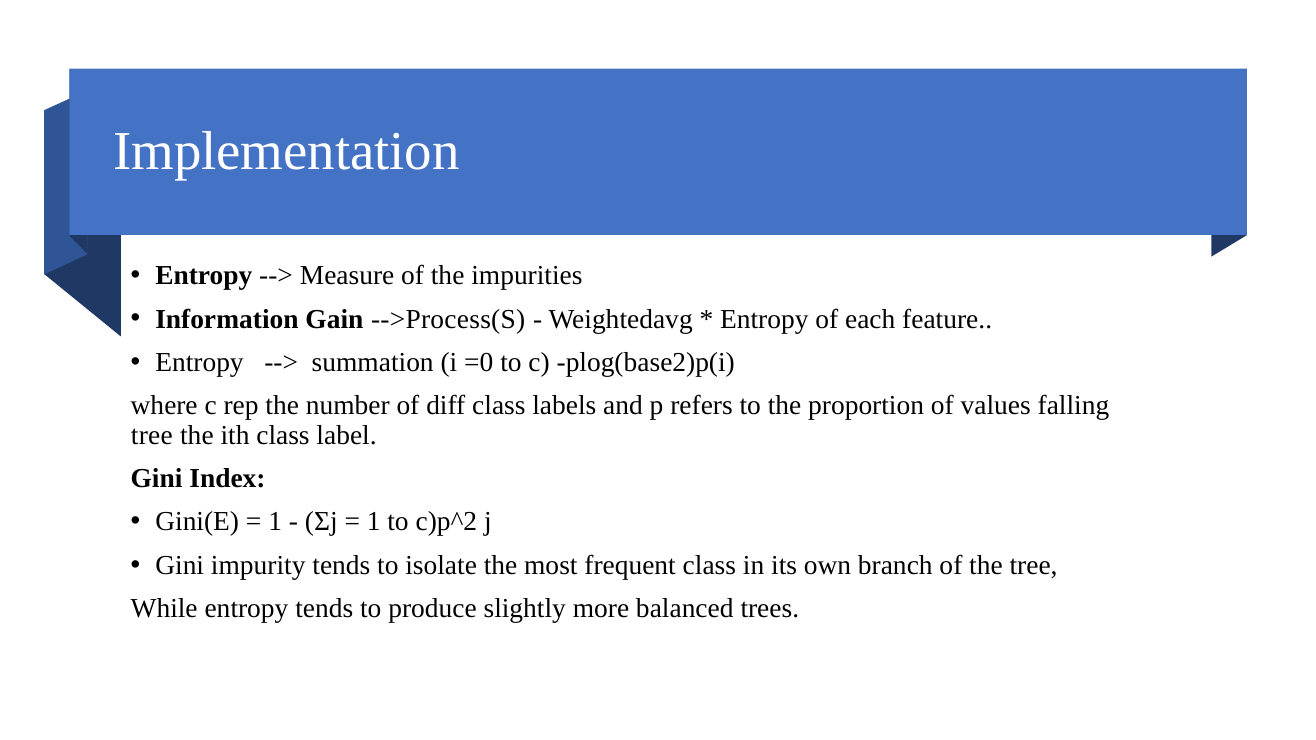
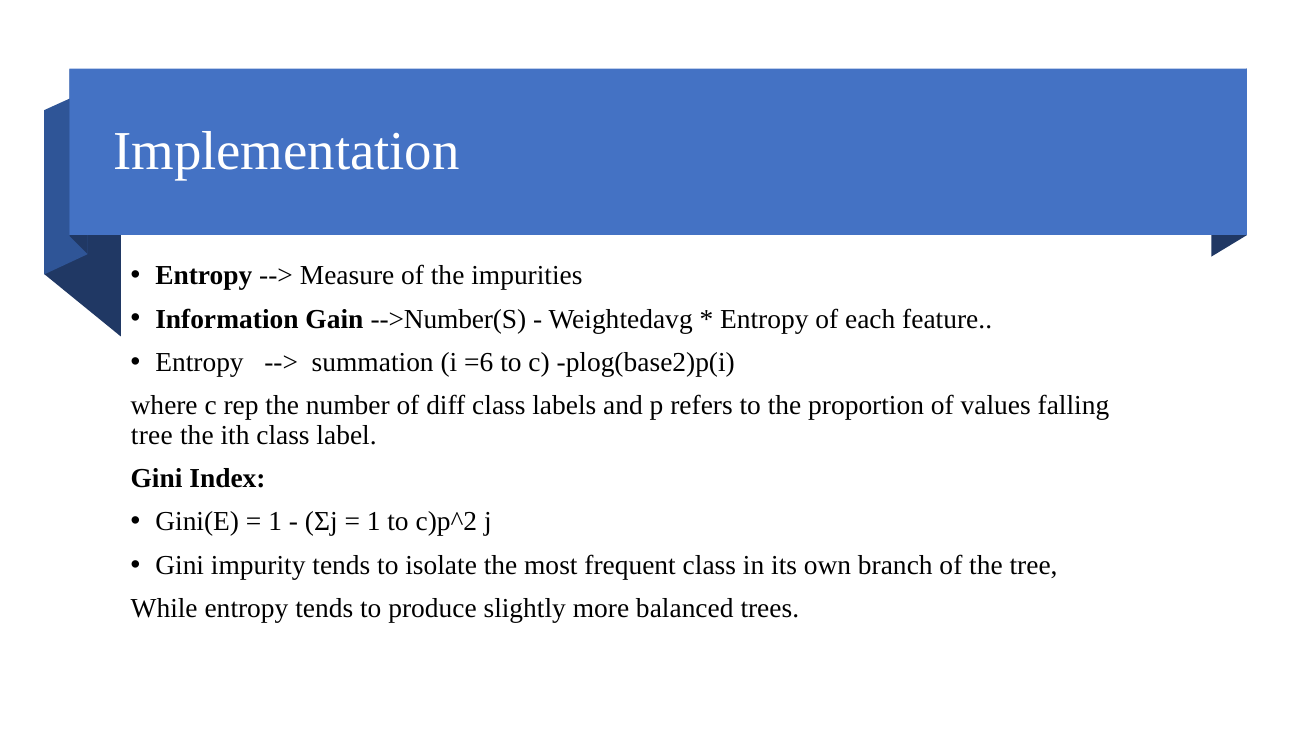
-->Process(S: -->Process(S -> -->Number(S (448, 319)
=0: =0 -> =6 (479, 362)
